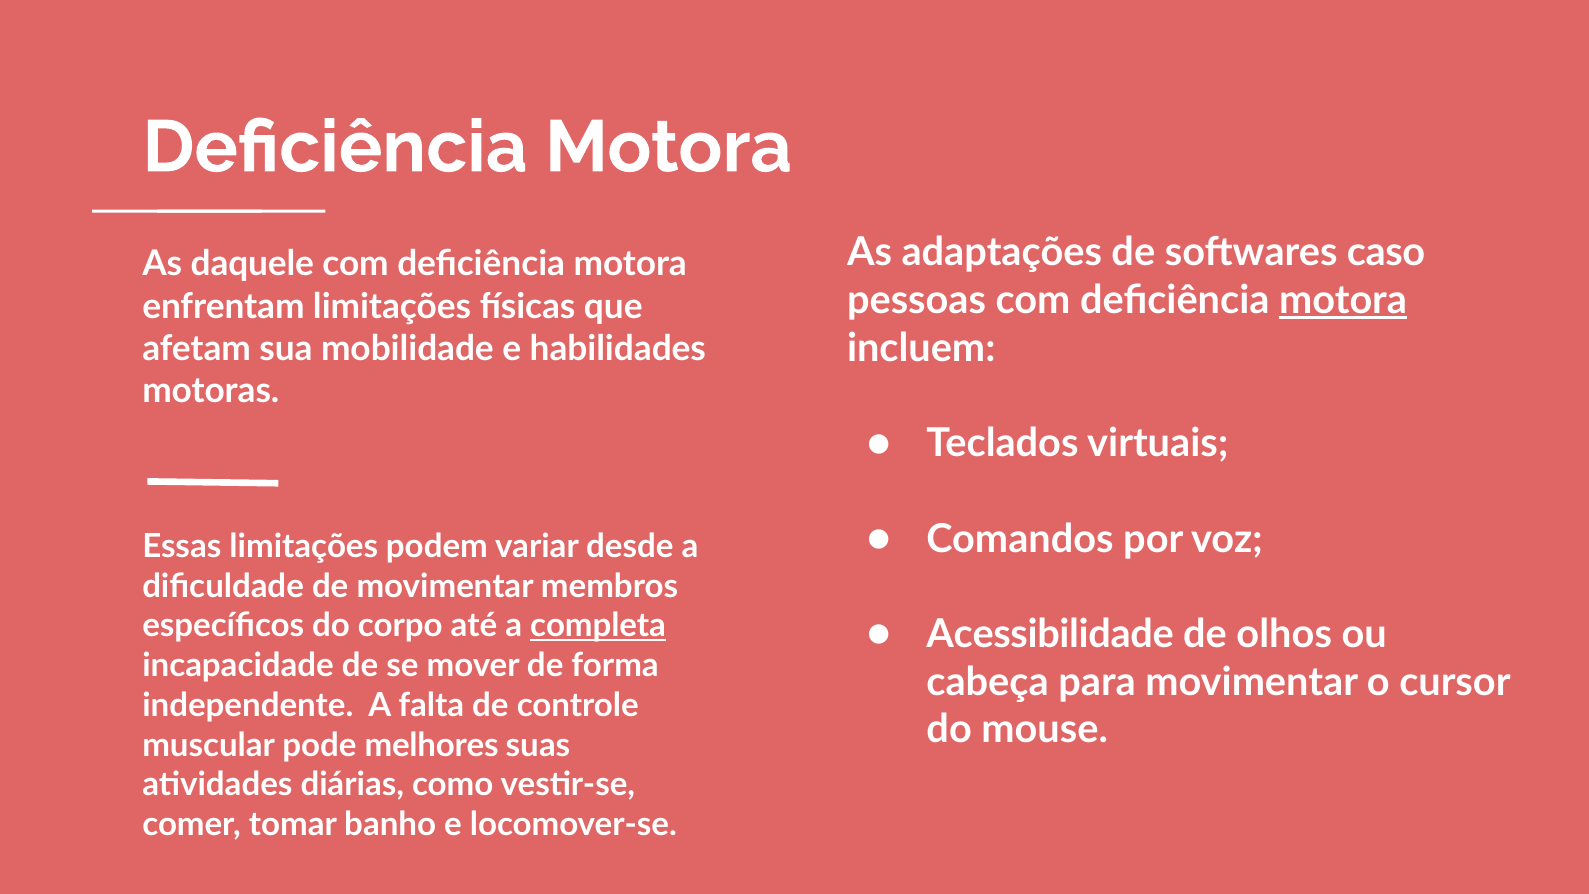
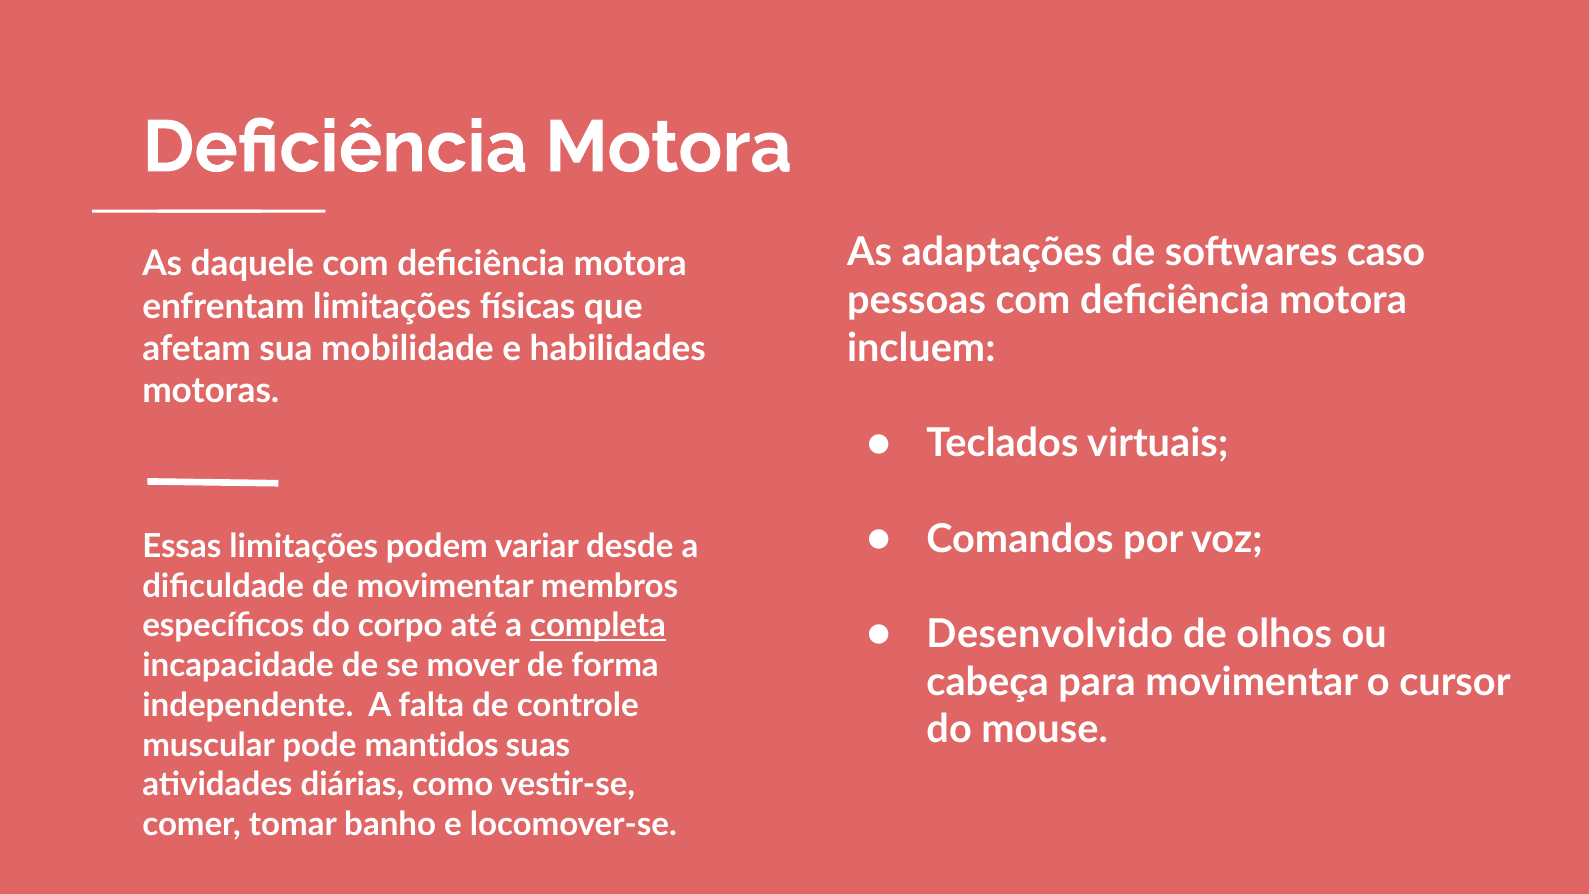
motora underline: present -> none (1343, 301)
Acessibilidade: Acessibilidade -> Desenvolvido (1050, 634)
melhores: melhores -> mantidos (432, 745)
